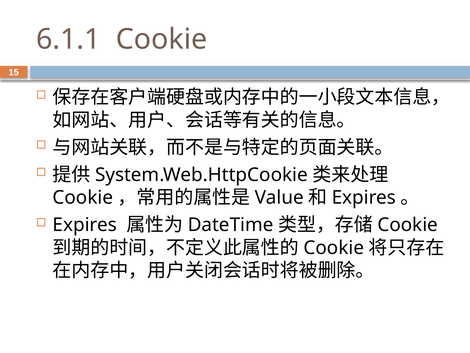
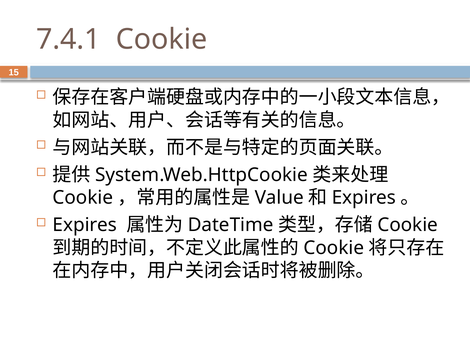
6.1.1: 6.1.1 -> 7.4.1 (68, 39)
